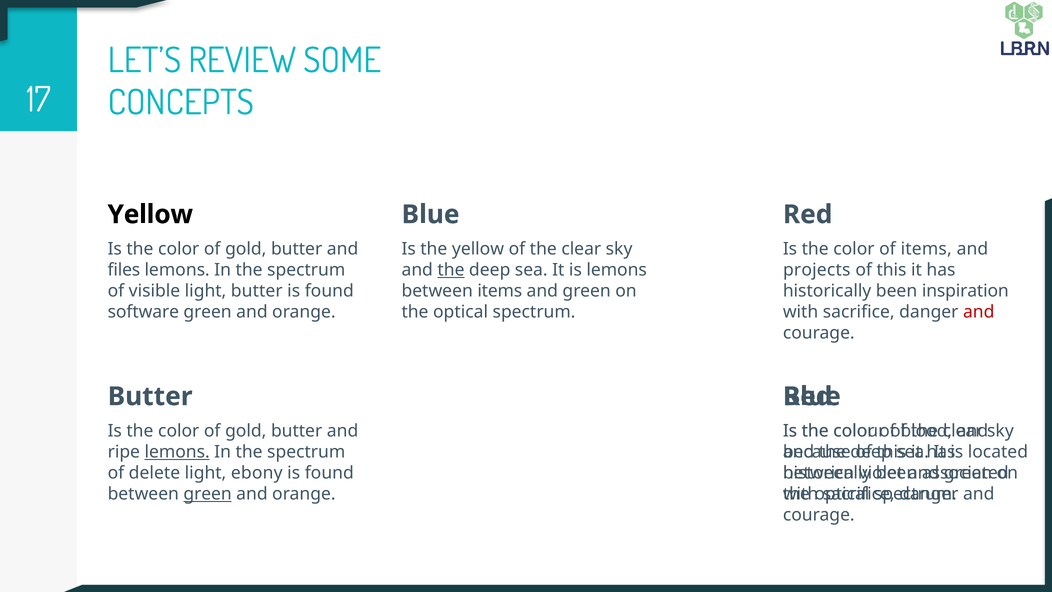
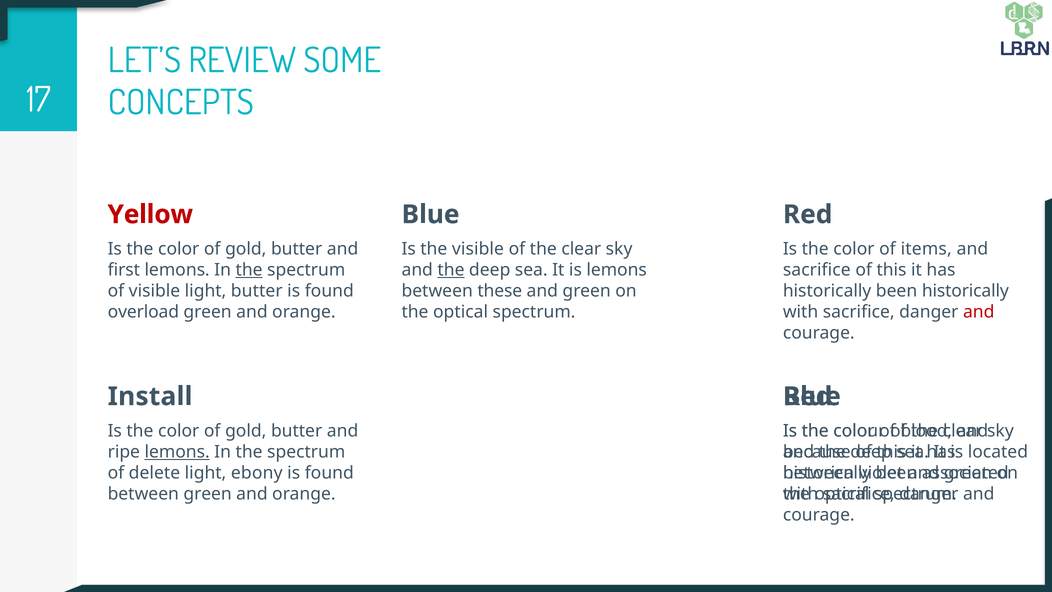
Yellow colour: black -> red (150, 214)
the yellow: yellow -> visible (478, 249)
files: files -> first (124, 270)
the underline: none -> present (249, 270)
projects: projects -> sacrifice (817, 270)
between items: items -> these (500, 291)
been inspiration: inspiration -> historically (965, 291)
software: software -> overload (143, 312)
Butter: Butter -> Install (150, 396)
green underline: present -> none (208, 494)
